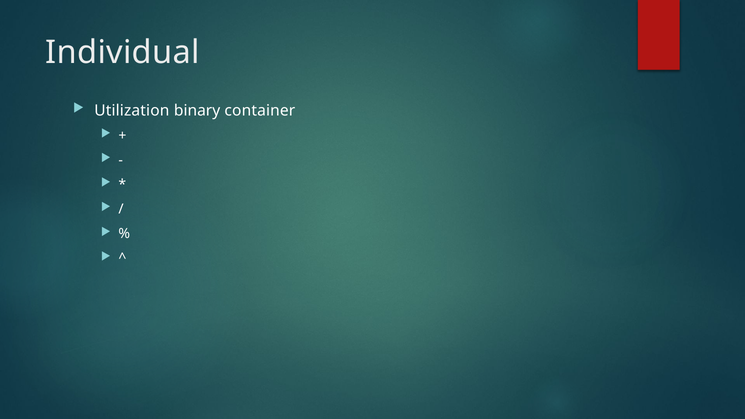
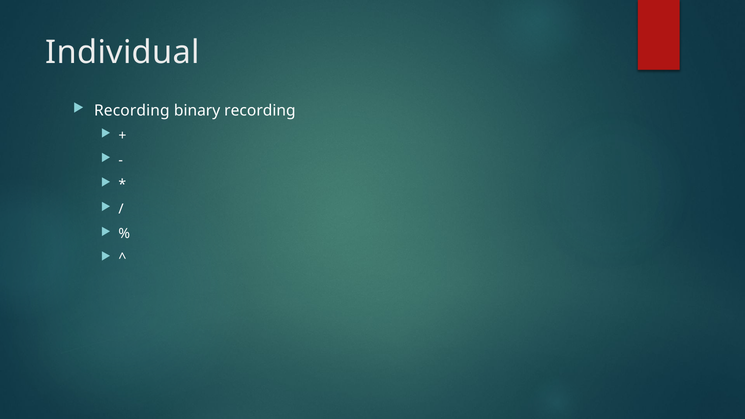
Utilization: Utilization -> Recording (132, 110)
binary container: container -> recording (260, 110)
